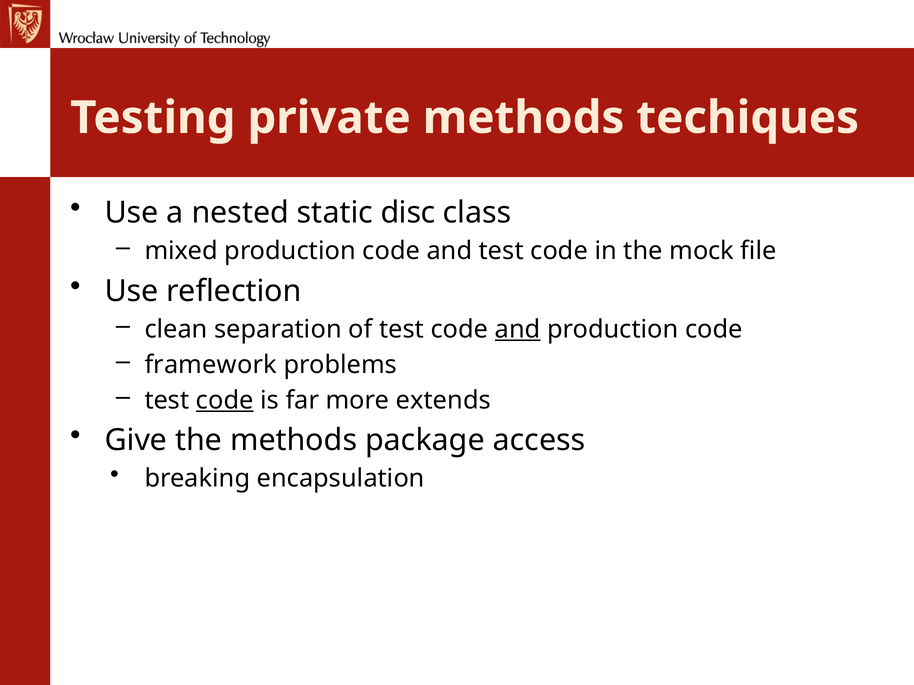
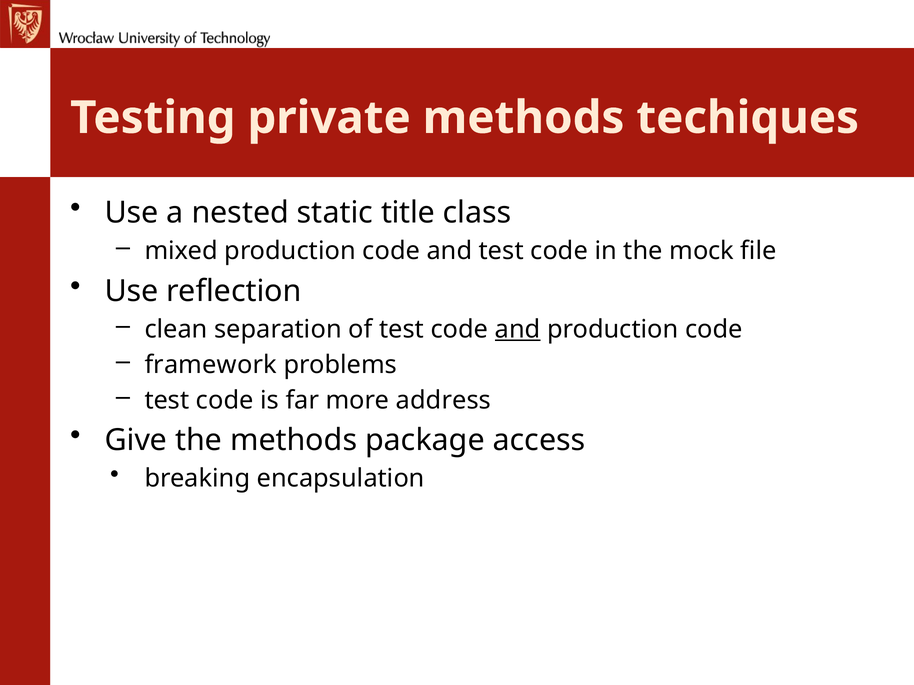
disc: disc -> title (408, 213)
code underline: present -> none (225, 401)
extends: extends -> address (443, 401)
